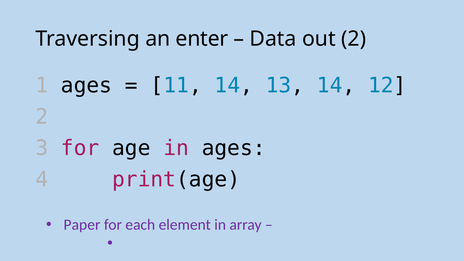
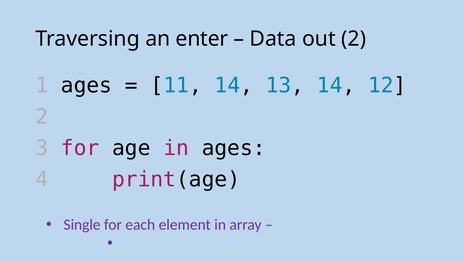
Paper: Paper -> Single (82, 225)
